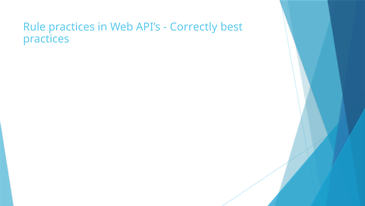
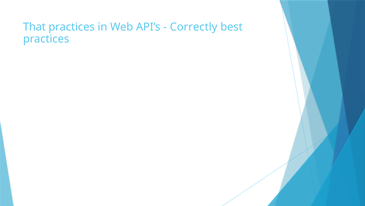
Rule: Rule -> That (34, 27)
